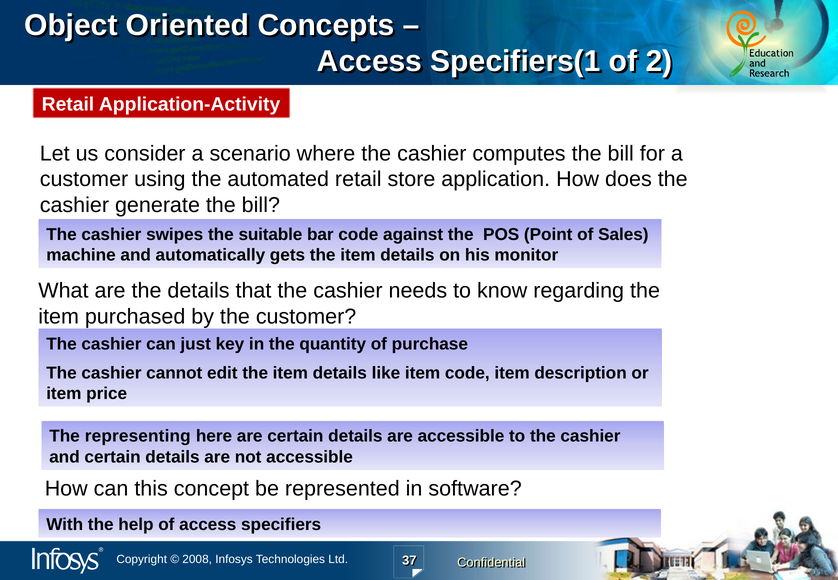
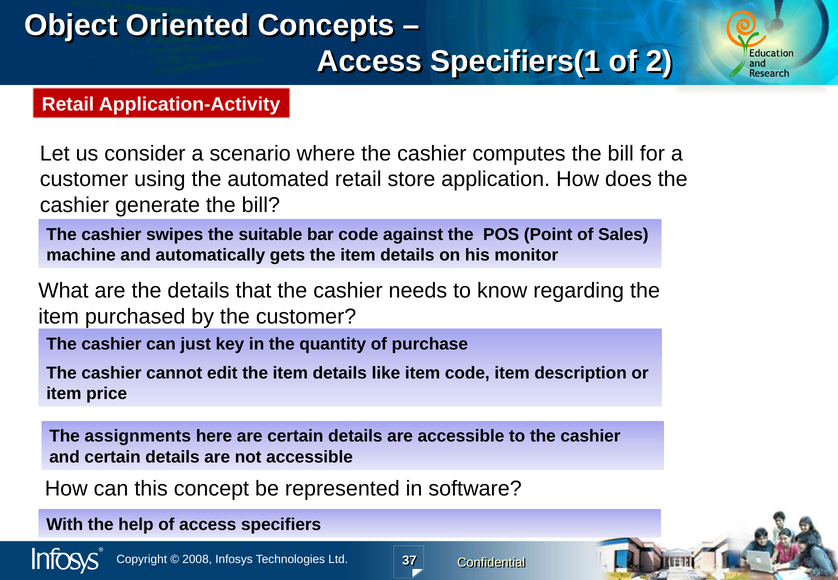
representing: representing -> assignments (138, 436)
